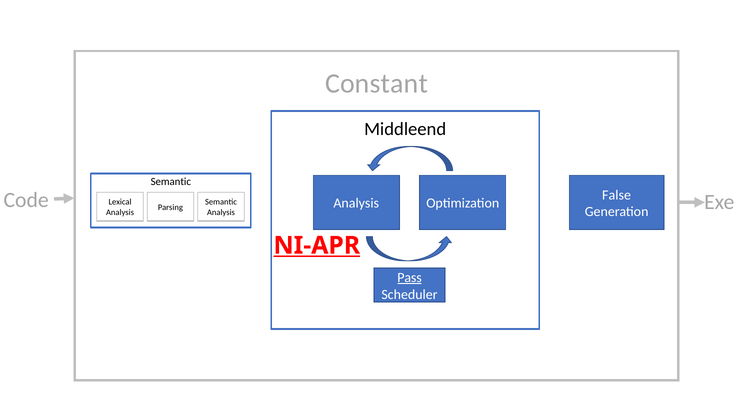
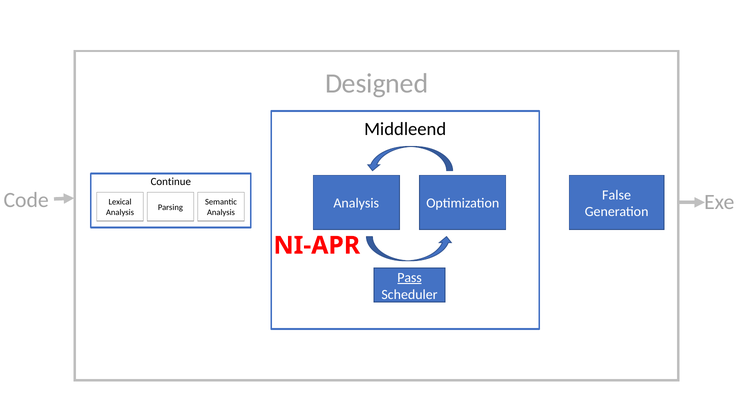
Constant: Constant -> Designed (377, 83)
Semantic: Semantic -> Continue (171, 182)
NI-APR underline: present -> none (317, 245)
